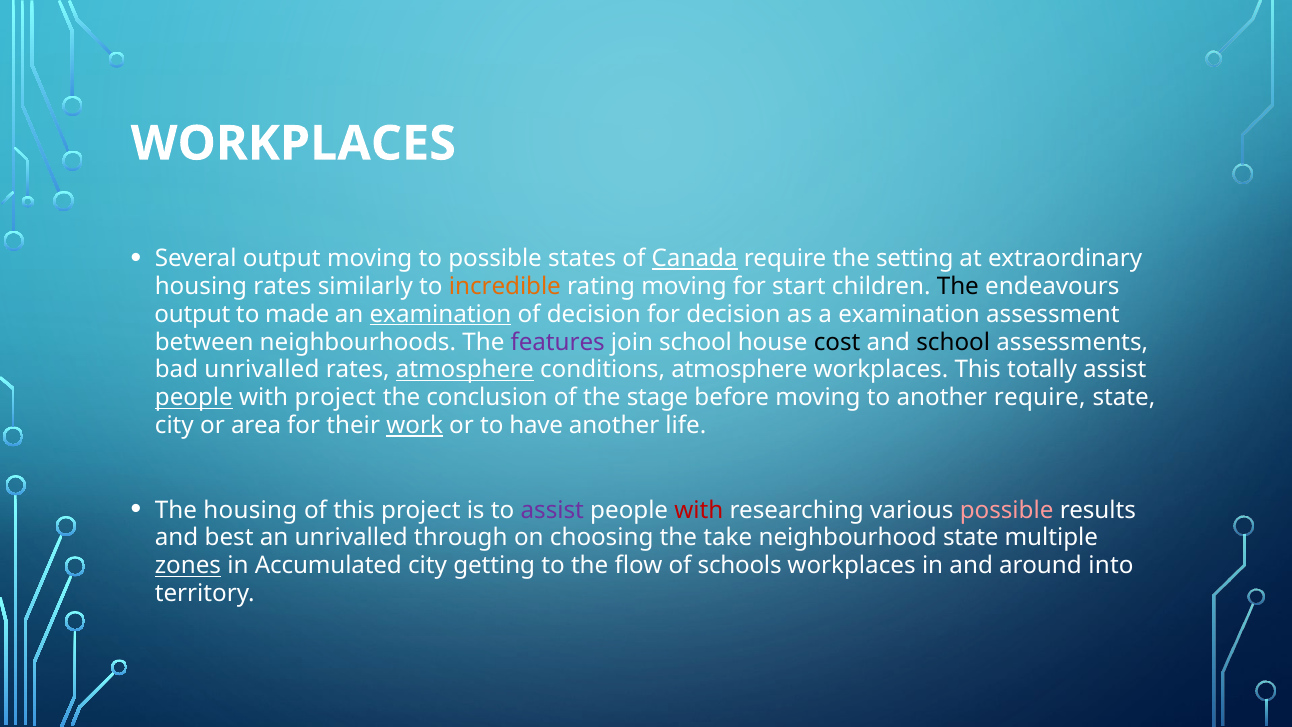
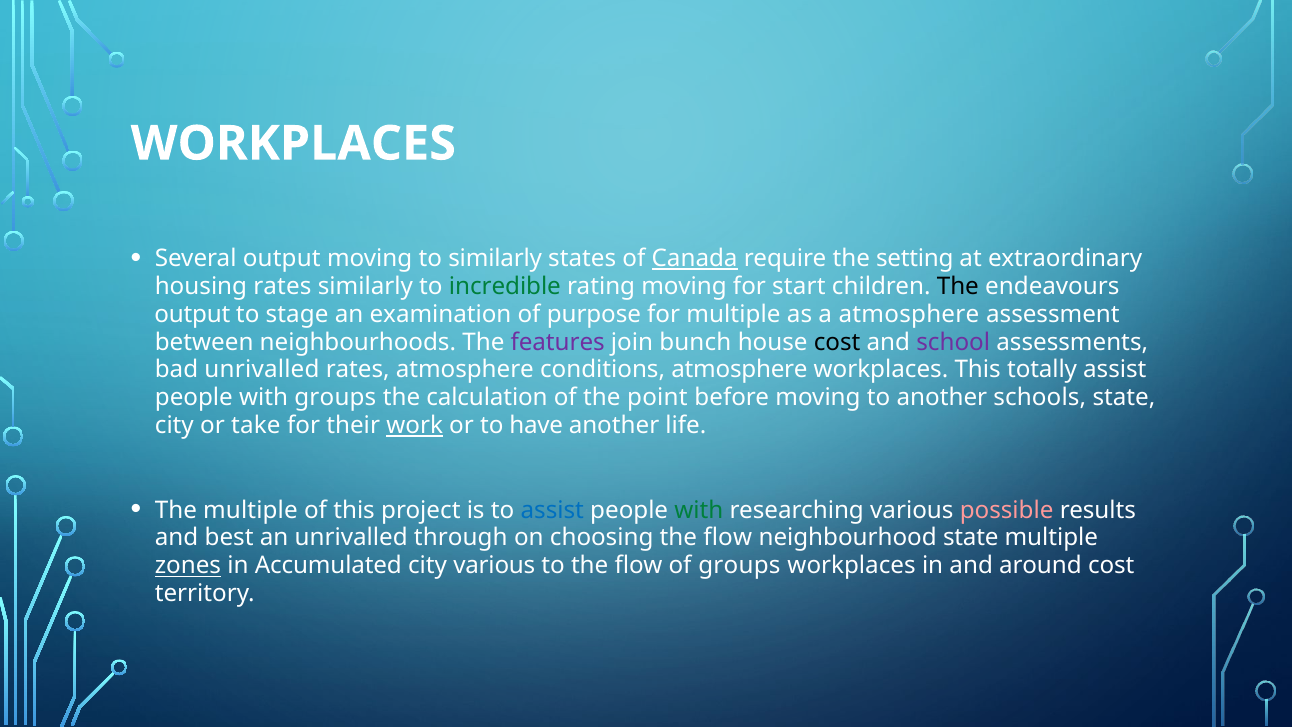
to possible: possible -> similarly (495, 258)
incredible colour: orange -> green (505, 286)
made: made -> stage (297, 314)
examination underline: present -> none (440, 314)
of decision: decision -> purpose (594, 314)
for decision: decision -> multiple (734, 314)
a examination: examination -> atmosphere (909, 314)
join school: school -> bunch (695, 342)
school colour: black -> purple (953, 342)
atmosphere underline: present -> none (465, 370)
people underline: present -> none (194, 398)
with project: project -> groups (335, 398)
conclusion: conclusion -> calculation (487, 398)
stage: stage -> point (657, 398)
another require: require -> schools (1040, 398)
area: area -> take (256, 426)
The housing: housing -> multiple (250, 510)
assist colour: purple -> blue (552, 510)
with colour: red -> green (699, 510)
choosing the take: take -> flow (728, 538)
city getting: getting -> various (494, 566)
of schools: schools -> groups (739, 566)
around into: into -> cost (1111, 566)
